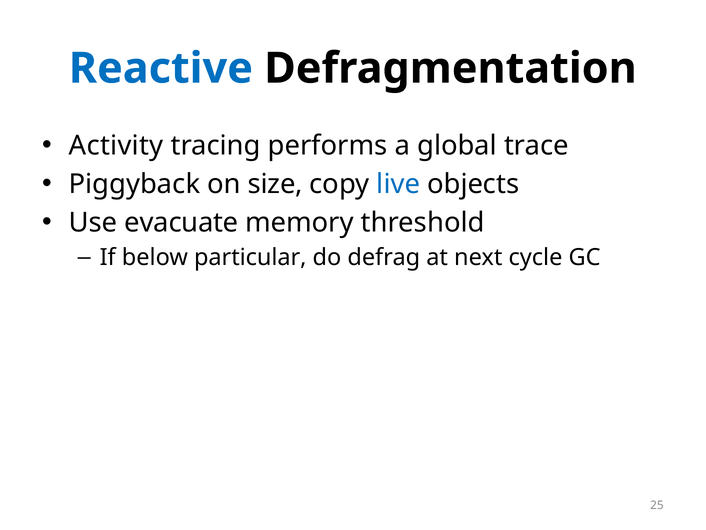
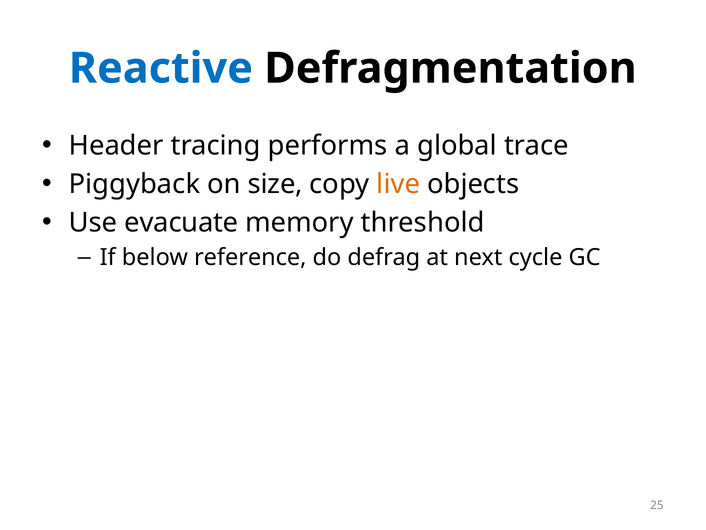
Activity: Activity -> Header (116, 145)
live colour: blue -> orange (398, 184)
particular: particular -> reference (250, 257)
